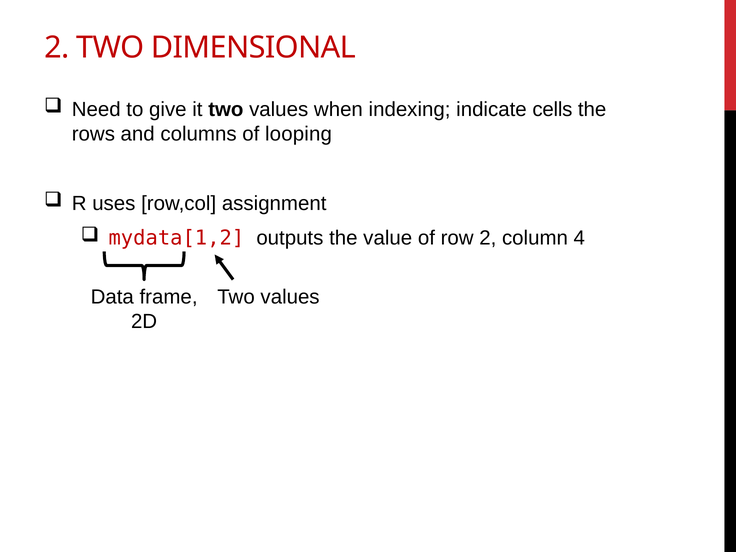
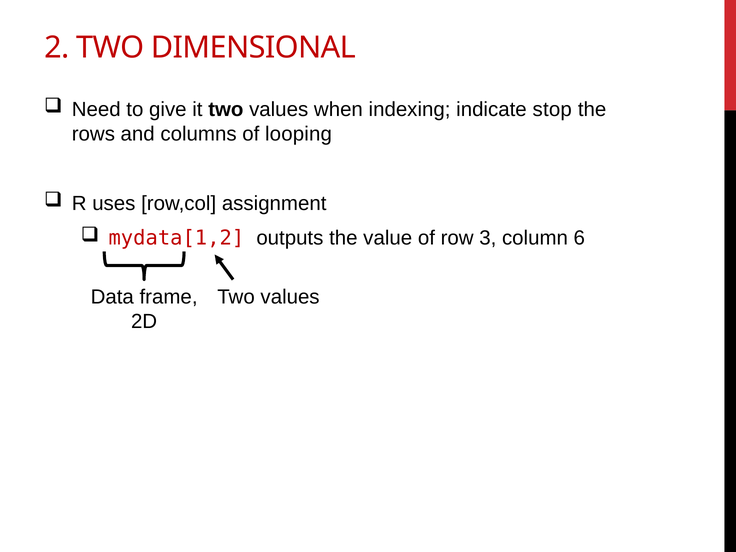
cells: cells -> stop (552, 109)
row 2: 2 -> 3 (488, 238)
4: 4 -> 6 (579, 238)
